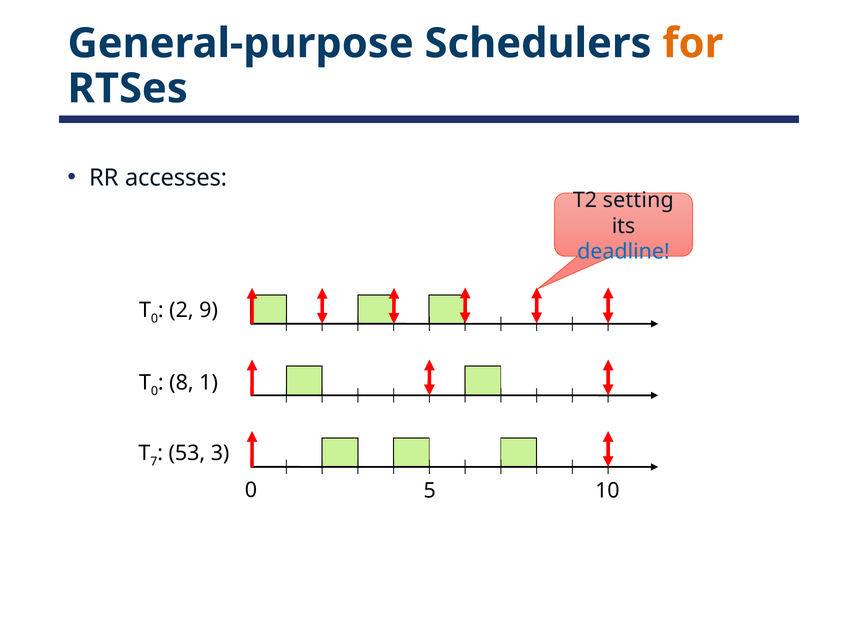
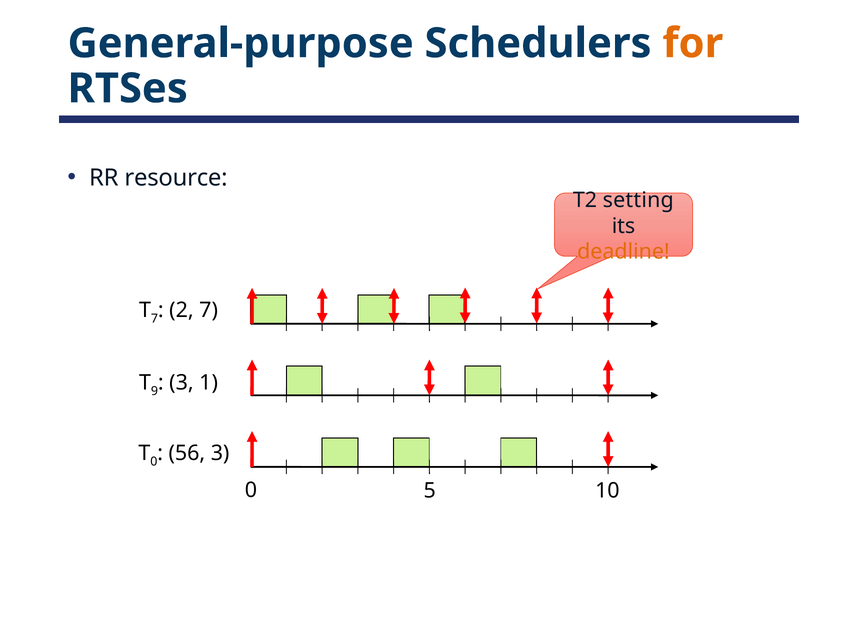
accesses: accesses -> resource (176, 178)
deadline colour: blue -> orange (623, 252)
0: 0 -> 7 (154, 318)
2 9: 9 -> 7 (209, 310)
0: 0 -> 9 (154, 391)
8: 8 -> 3 (181, 382)
7: 7 -> 0 (154, 461)
53: 53 -> 56 (187, 453)
